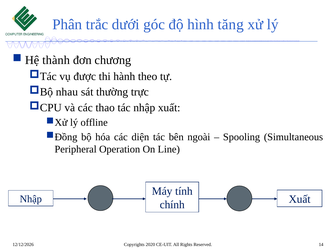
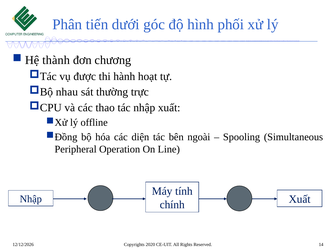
trắc: trắc -> tiến (97, 24)
tăng: tăng -> phối (231, 24)
theo: theo -> hoạt (148, 76)
